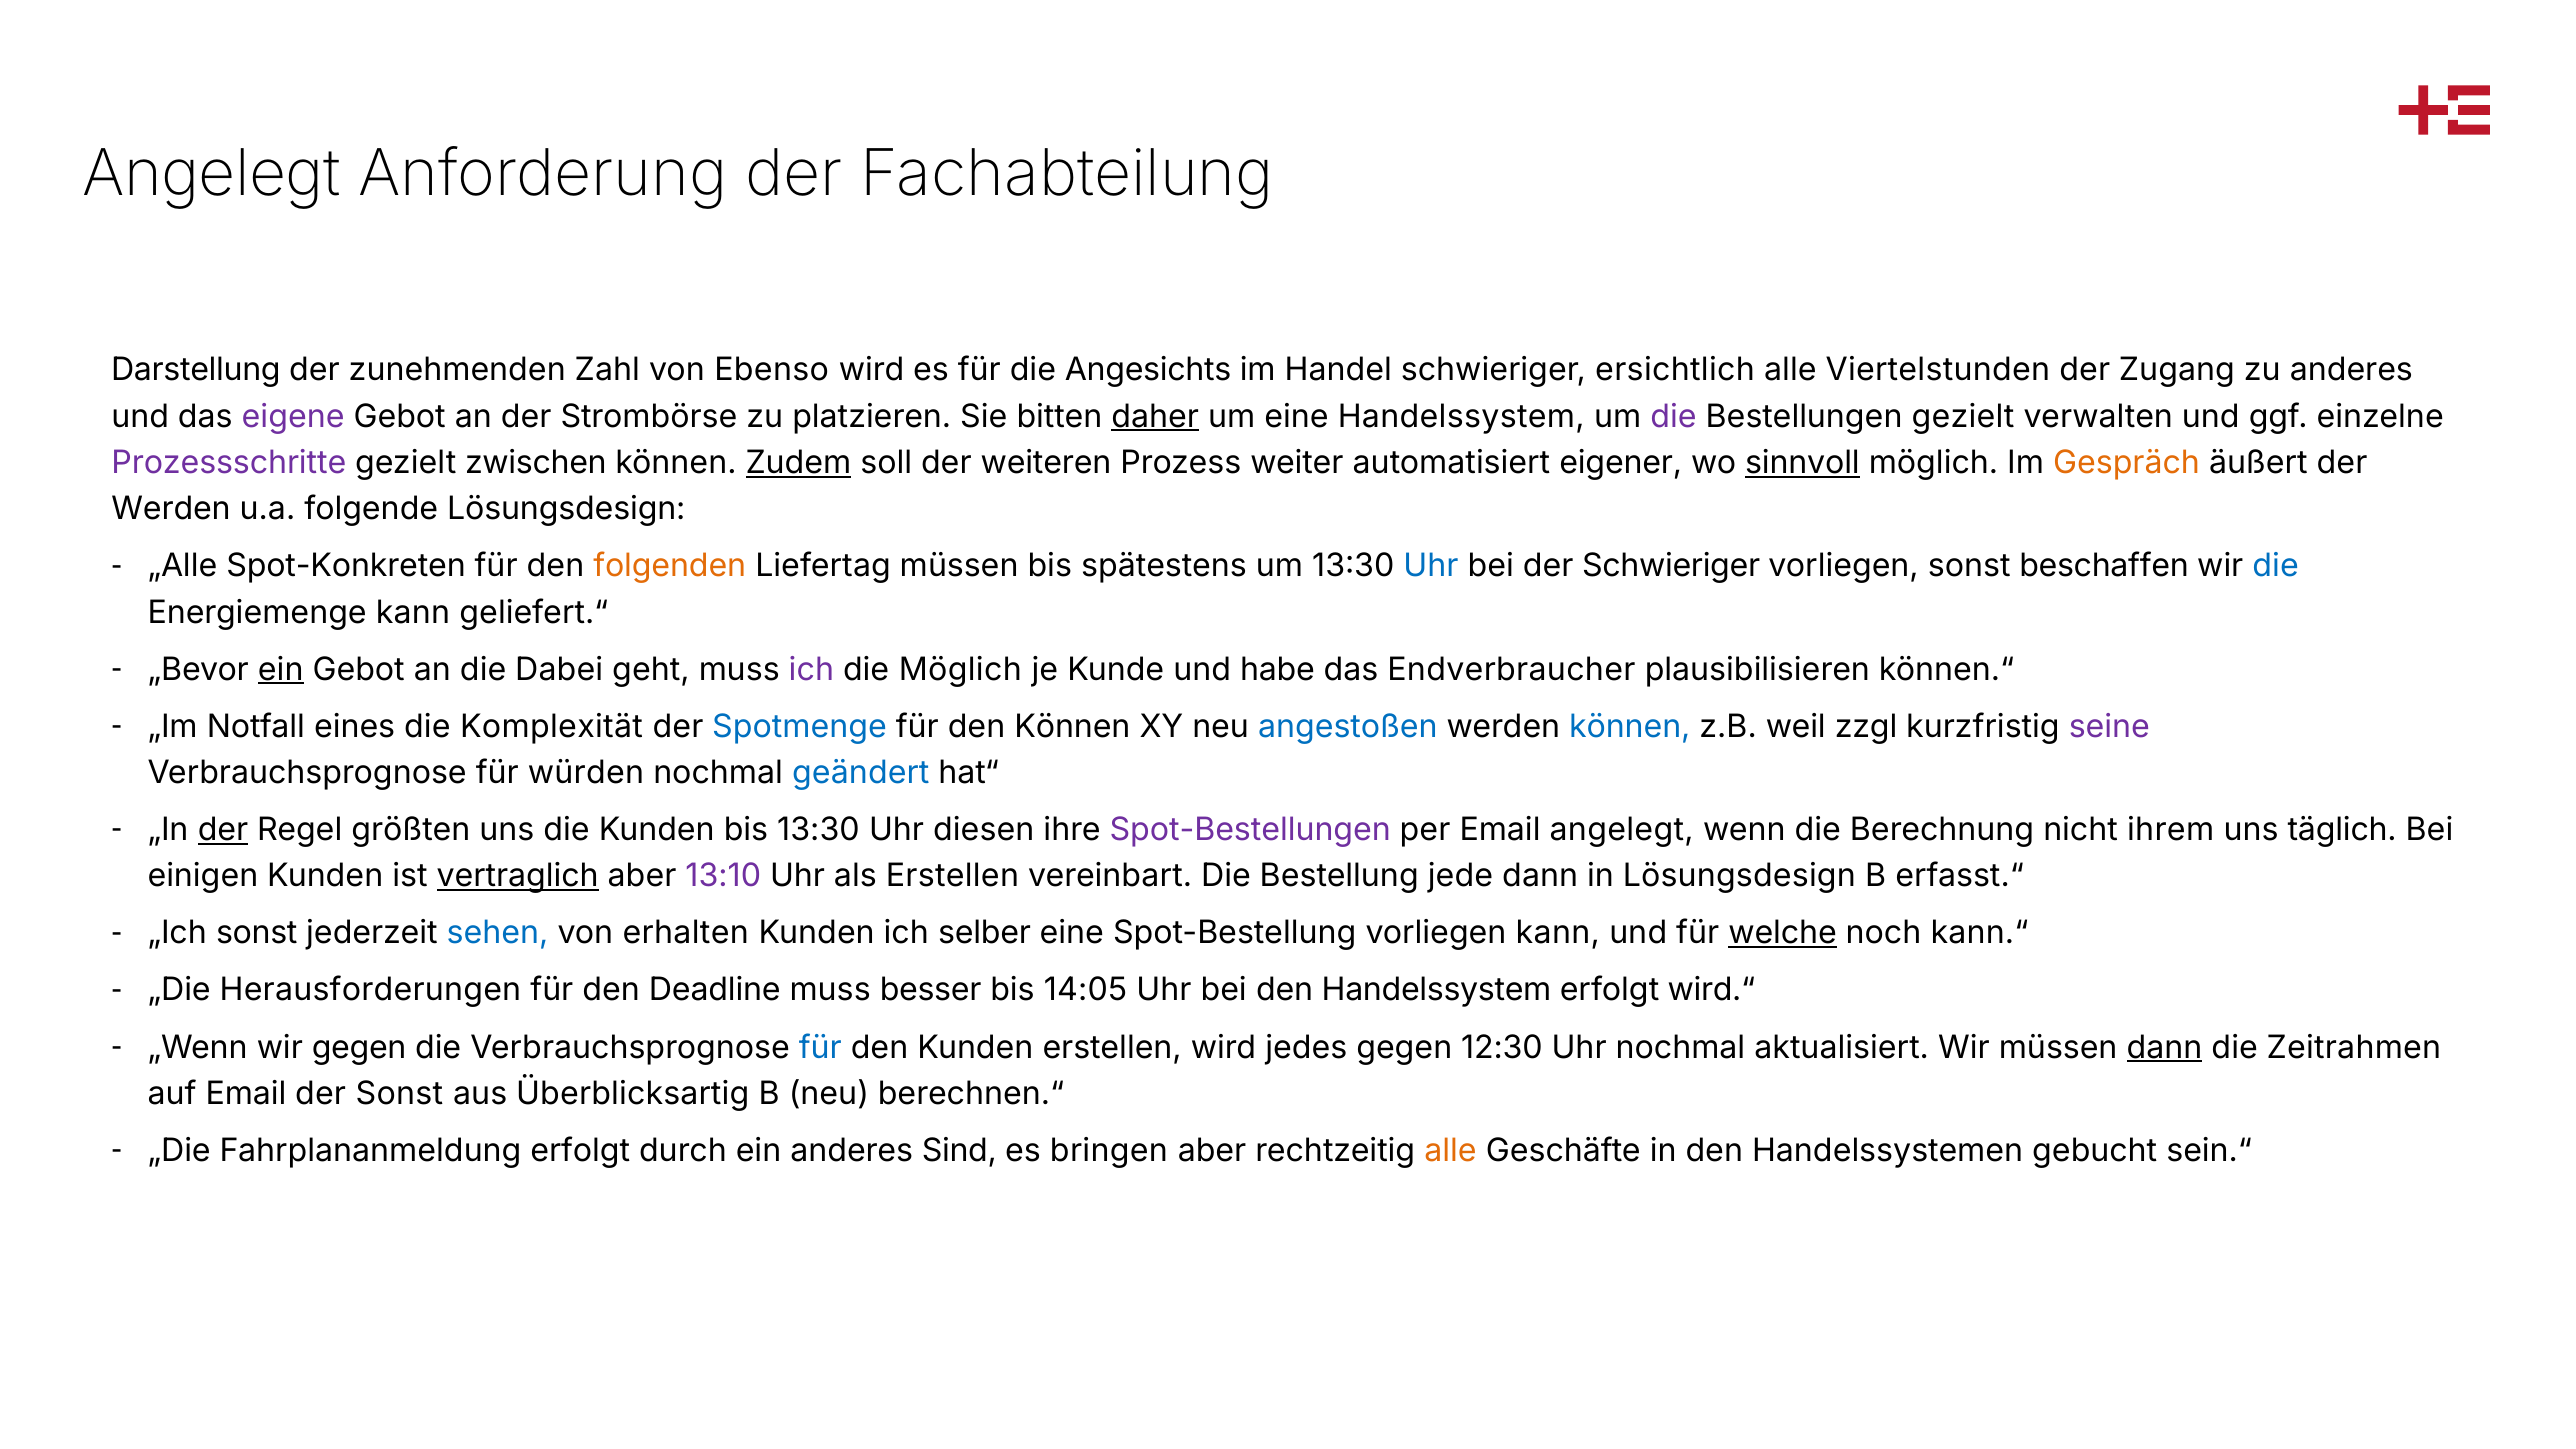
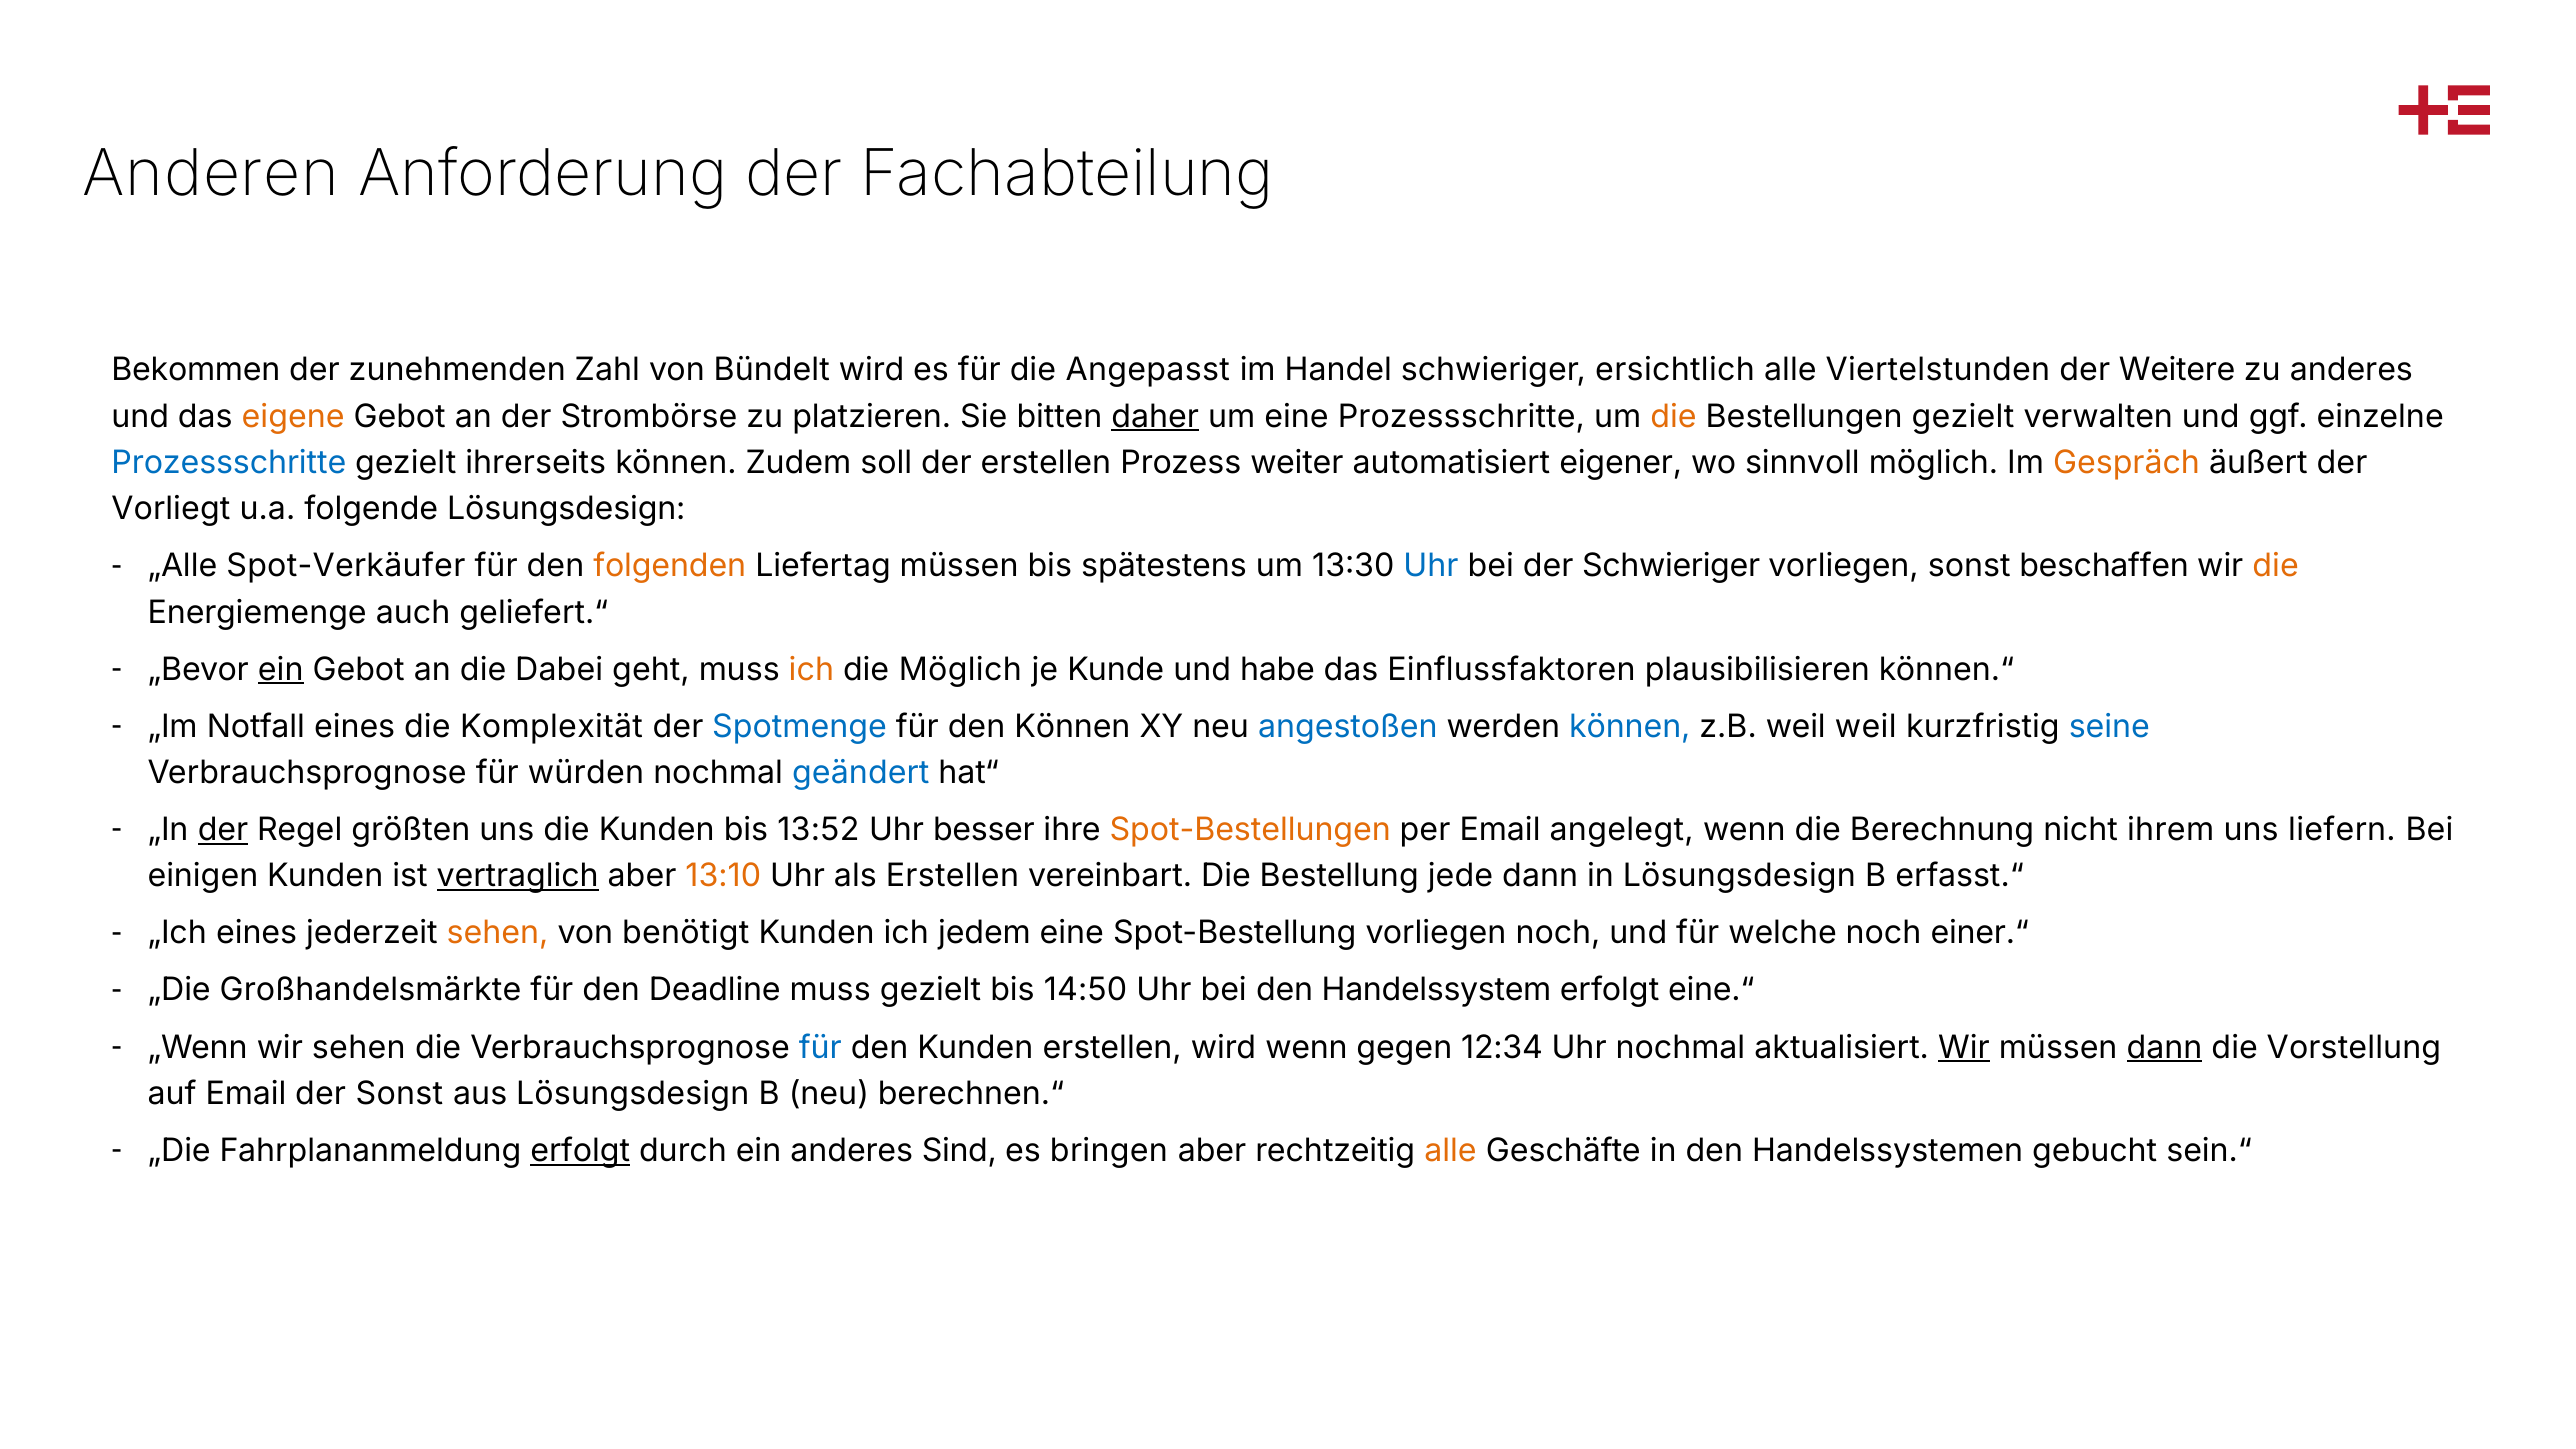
Angelegt: Angelegt -> Anderen (211, 174)
Darstellung: Darstellung -> Bekommen (196, 370)
Ebenso: Ebenso -> Bündelt (772, 370)
Angesichts: Angesichts -> Angepasst (1148, 370)
Zugang: Zugang -> Weitere (2177, 370)
eigene colour: purple -> orange (293, 416)
eine Handelssystem: Handelssystem -> Prozessschritte (1461, 416)
die colour: purple -> orange (1674, 416)
Prozessschritte colour: purple -> blue (229, 463)
zwischen: zwischen -> ihrerseits (536, 463)
Zudem underline: present -> none (798, 463)
der weiteren: weiteren -> erstellen (1046, 463)
sinnvoll underline: present -> none (1802, 463)
Werden: Werden -> Vorliegt (171, 509)
Spot-Konkreten: Spot-Konkreten -> Spot-Verkäufer (346, 566)
die colour: blue -> orange (2276, 566)
Energiemenge kann: kann -> auch (413, 612)
ich colour: purple -> orange (811, 670)
Endverbraucher: Endverbraucher -> Einflussfaktoren (1511, 670)
weil zzgl: zzgl -> weil (1866, 727)
seine colour: purple -> blue (2109, 727)
bis 13:30: 13:30 -> 13:52 (818, 830)
diesen: diesen -> besser (984, 830)
Spot-Bestellungen colour: purple -> orange (1250, 830)
täglich: täglich -> liefern (2342, 830)
13:10 colour: purple -> orange (723, 876)
„Ich sonst: sonst -> eines (257, 933)
sehen colour: blue -> orange (498, 933)
erhalten: erhalten -> benötigt (686, 933)
selber: selber -> jedem (984, 933)
vorliegen kann: kann -> noch (1558, 933)
welche underline: present -> none (1783, 933)
kann.“: kann.“ -> einer.“ (1980, 933)
Herausforderungen: Herausforderungen -> Großhandelsmärkte (370, 990)
muss besser: besser -> gezielt (930, 990)
14:05: 14:05 -> 14:50 (1085, 990)
wird.“: wird.“ -> eine.“ (1711, 990)
wir gegen: gegen -> sehen (359, 1047)
wird jedes: jedes -> wenn (1306, 1047)
12:30: 12:30 -> 12:34 (1502, 1047)
Wir underline: none -> present (1964, 1047)
Zeitrahmen: Zeitrahmen -> Vorstellung (2354, 1047)
aus Überblicksartig: Überblicksartig -> Lösungsdesign (633, 1094)
erfolgt underline: none -> present (580, 1151)
